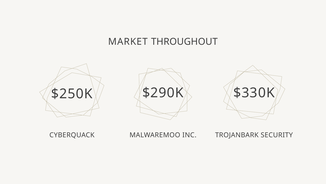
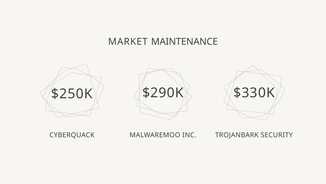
THROUGHOUT: THROUGHOUT -> MAINTENANCE (184, 42)
